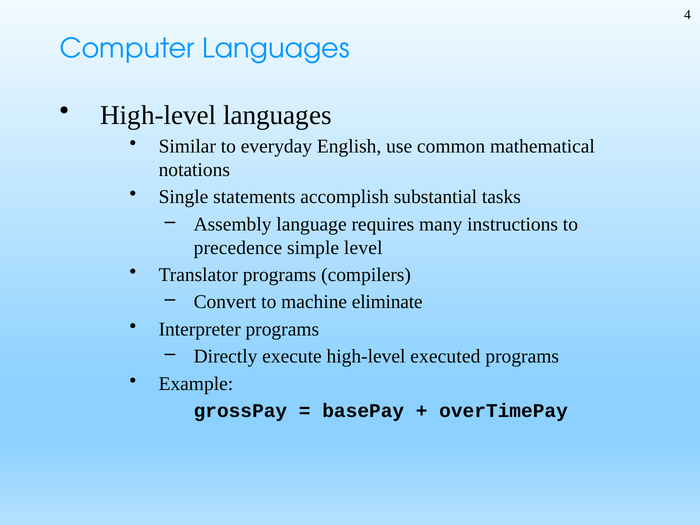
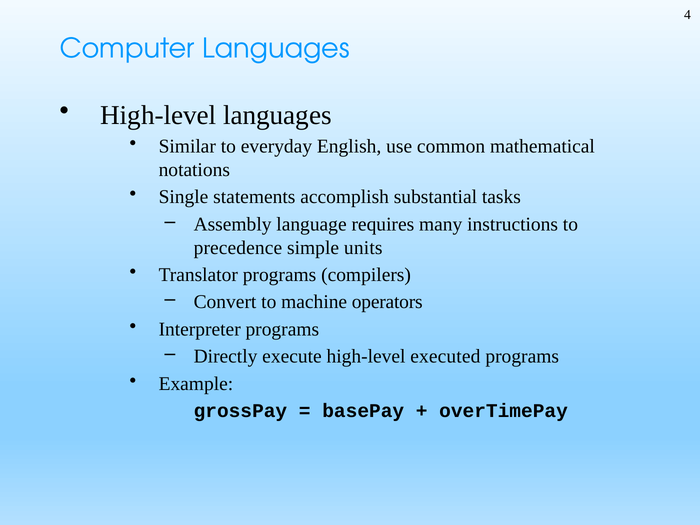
level: level -> units (363, 248)
eliminate: eliminate -> operators (387, 302)
